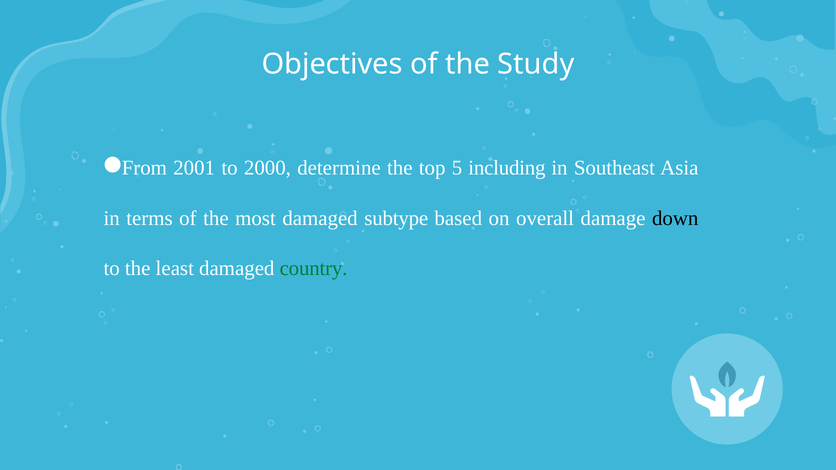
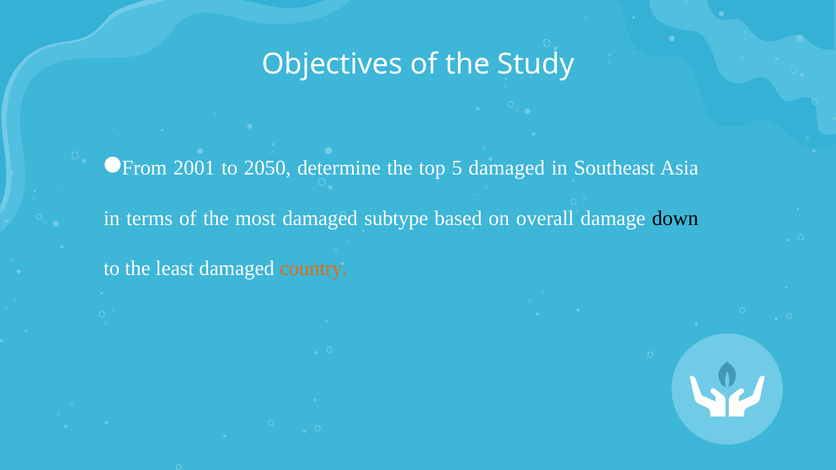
2000: 2000 -> 2050 (267, 168)
5 including: including -> damaged (507, 168)
country colour: green -> orange (314, 268)
